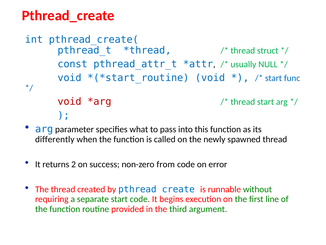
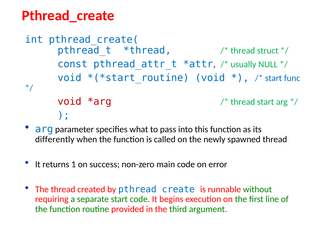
2: 2 -> 1 (74, 164)
from: from -> main (166, 164)
